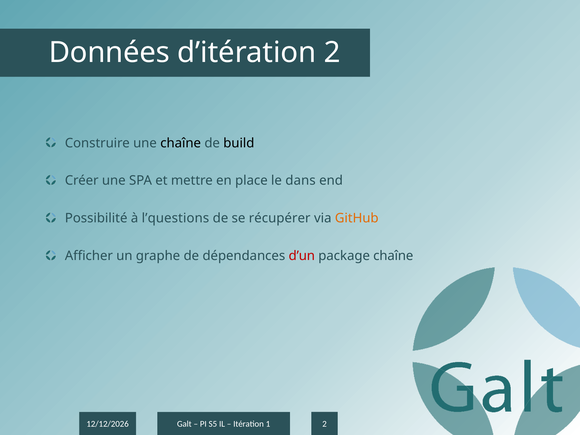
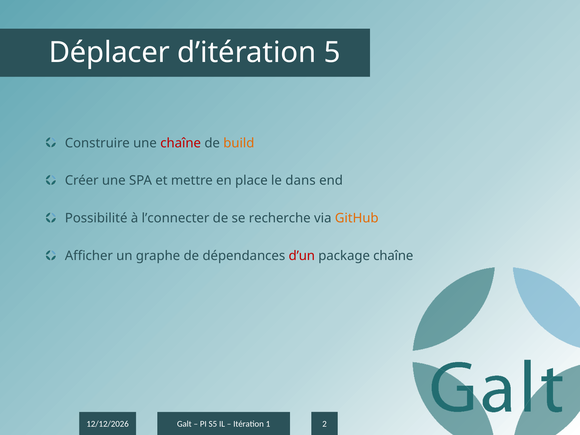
Données: Données -> Déplacer (109, 53)
d’itération 2: 2 -> 5 (332, 53)
chaîne colour: black -> red (181, 143)
build colour: black -> orange (239, 143)
l’questions: l’questions -> l’connecter (176, 218)
récupérer: récupérer -> recherche (280, 218)
